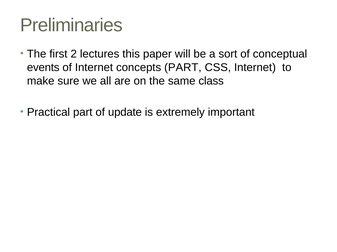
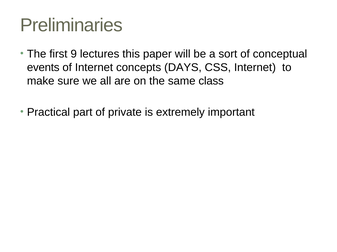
2: 2 -> 9 (74, 54)
concepts PART: PART -> DAYS (183, 68)
update: update -> private (125, 113)
